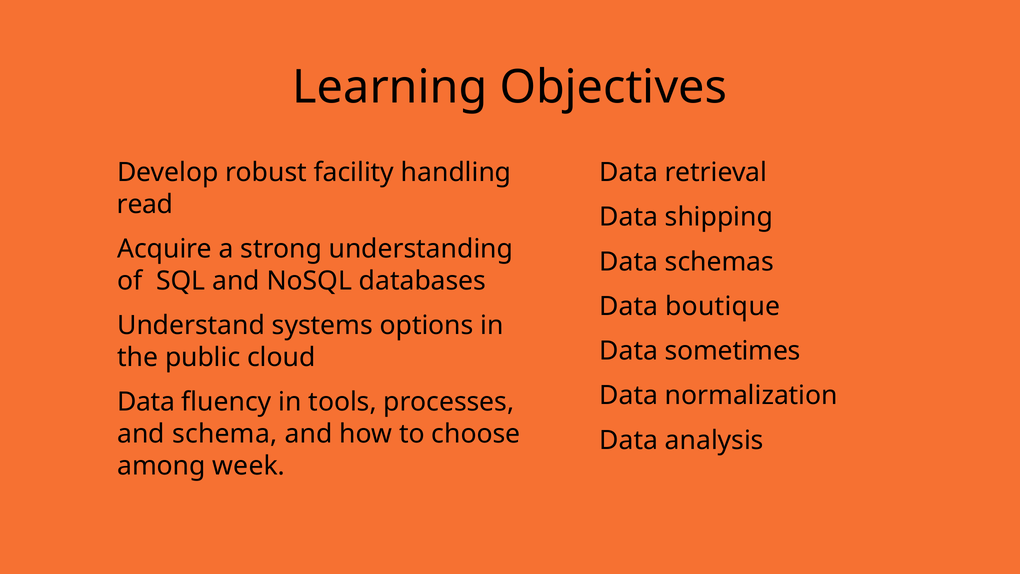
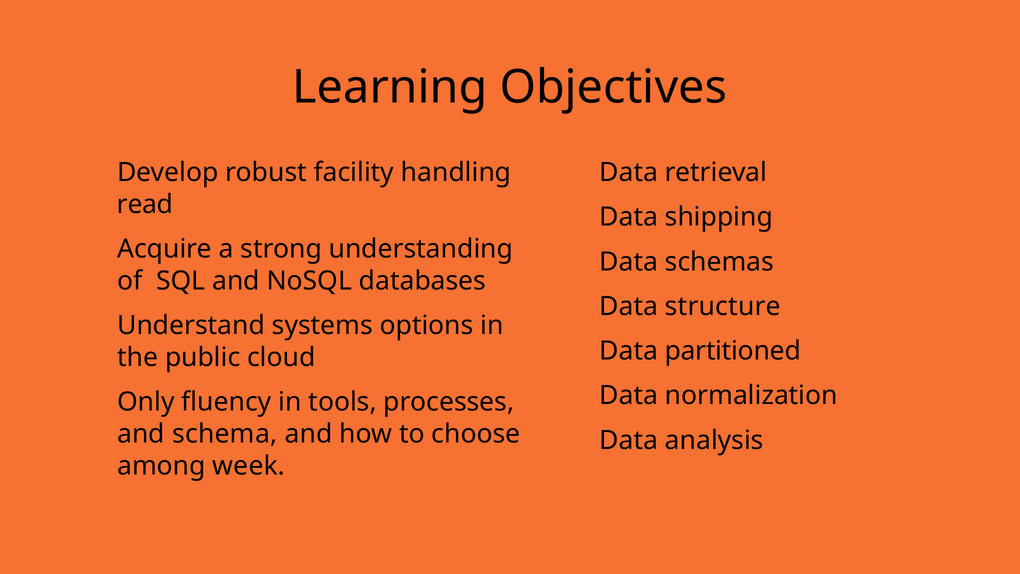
boutique: boutique -> structure (723, 306)
sometimes: sometimes -> partitioned (733, 351)
Data: Data -> Only (146, 402)
